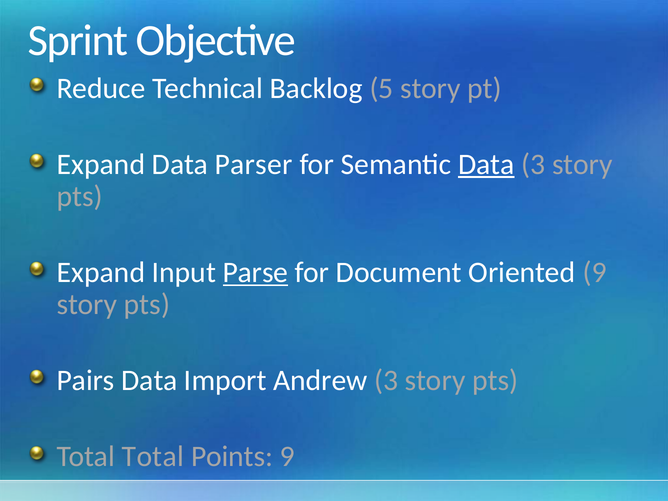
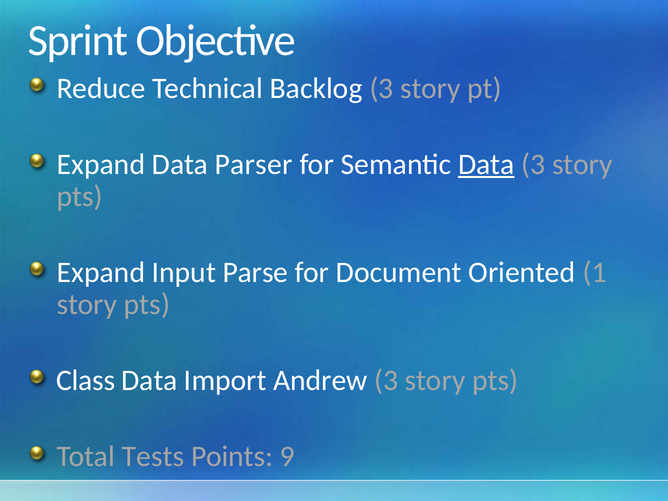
Backlog 5: 5 -> 3 (382, 88)
Parse underline: present -> none (256, 272)
Oriented 9: 9 -> 1 (595, 272)
Pairs: Pairs -> Class (86, 381)
Total Total: Total -> Tests (153, 457)
